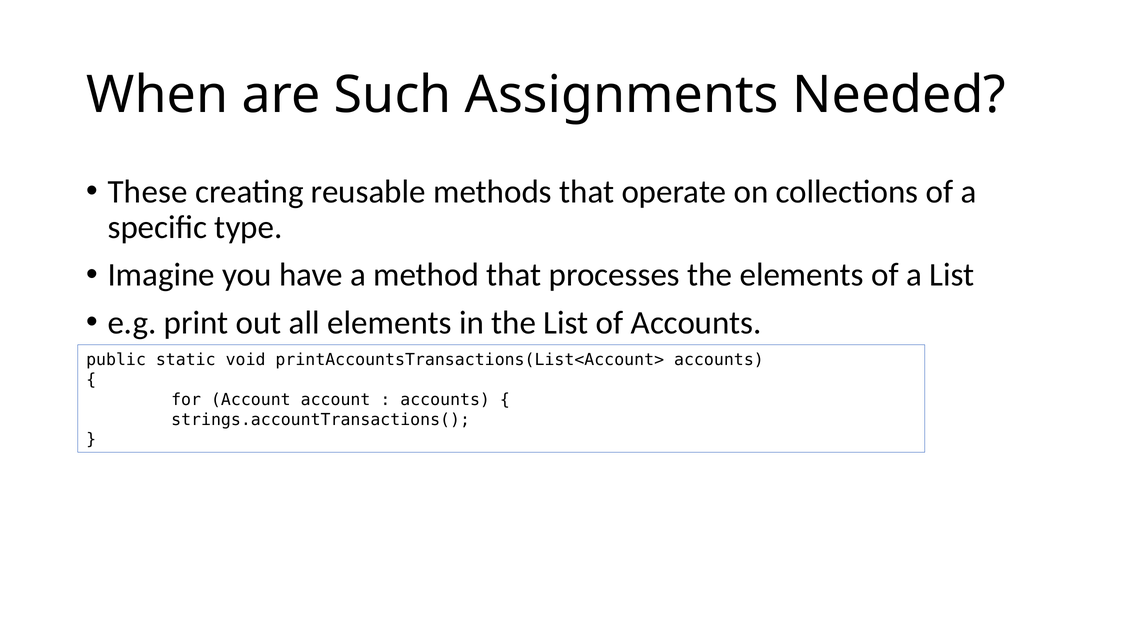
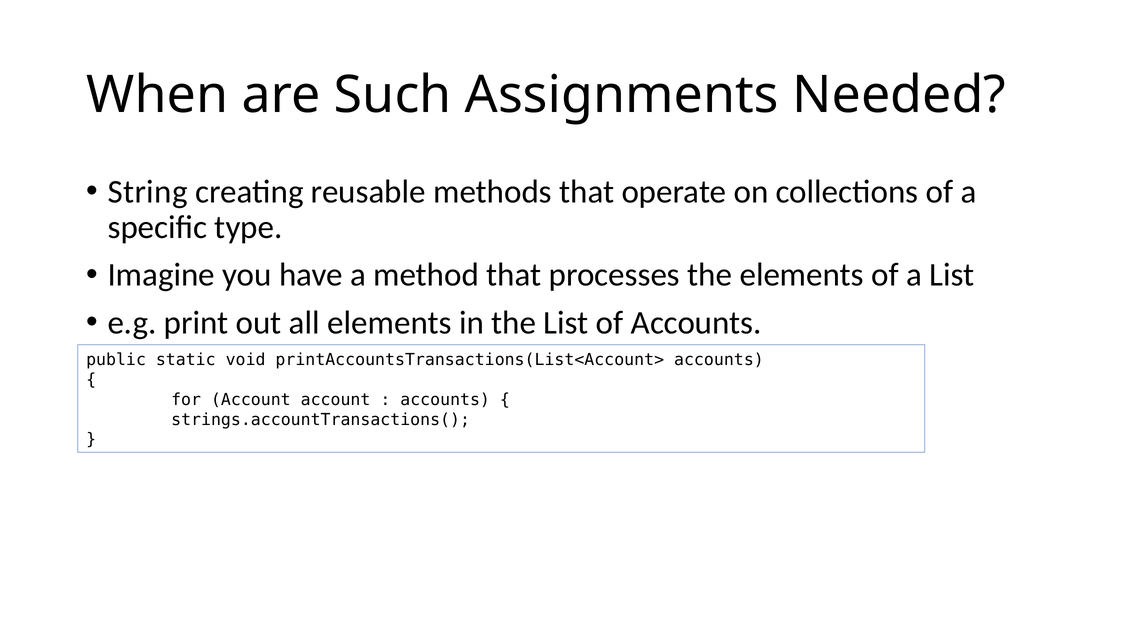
These: These -> String (148, 192)
